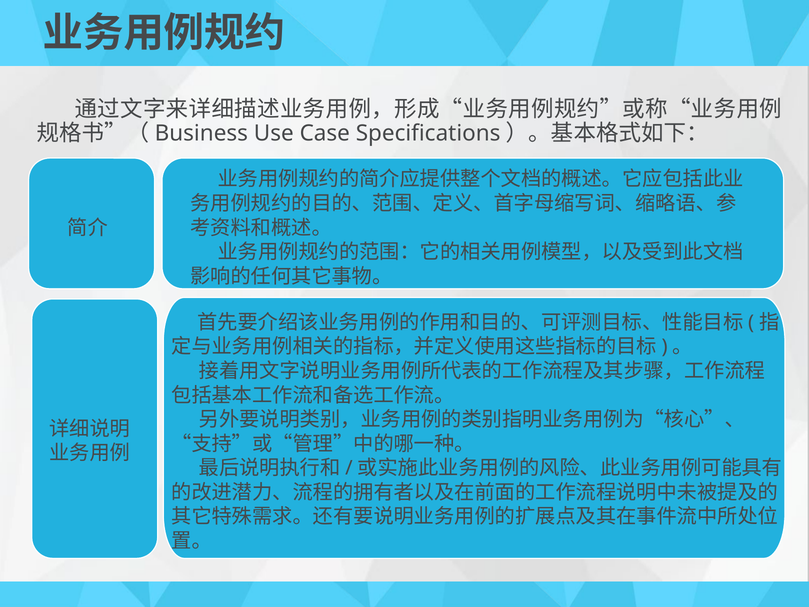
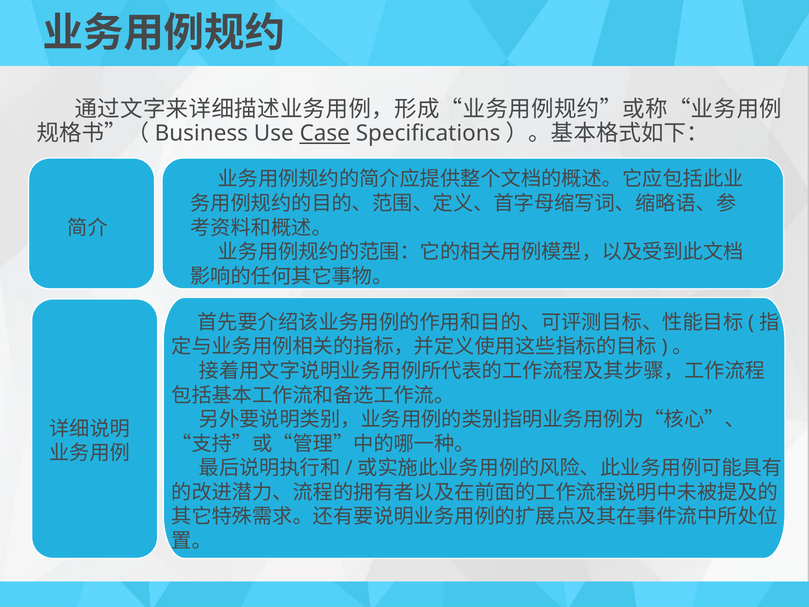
Case underline: none -> present (325, 133)
